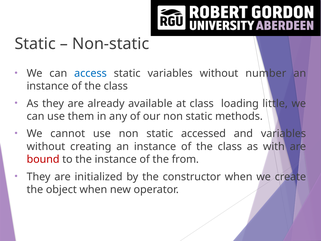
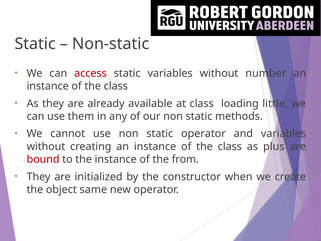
access colour: blue -> red (90, 73)
static accessed: accessed -> operator (203, 134)
with: with -> plus (274, 146)
object when: when -> same (93, 189)
